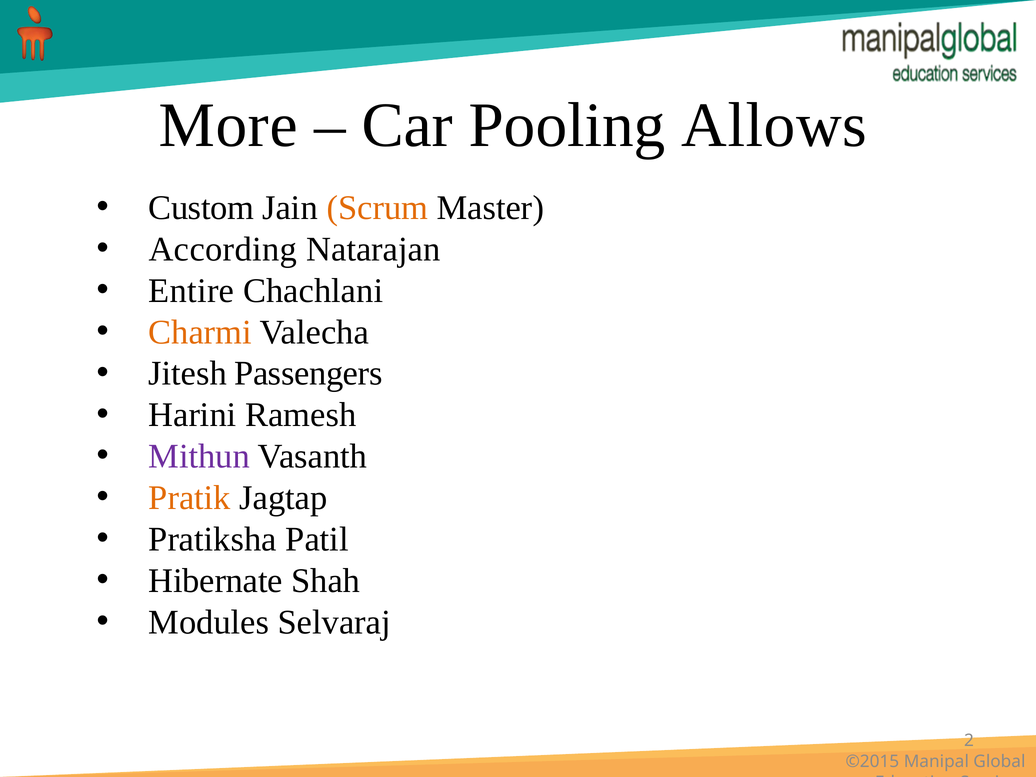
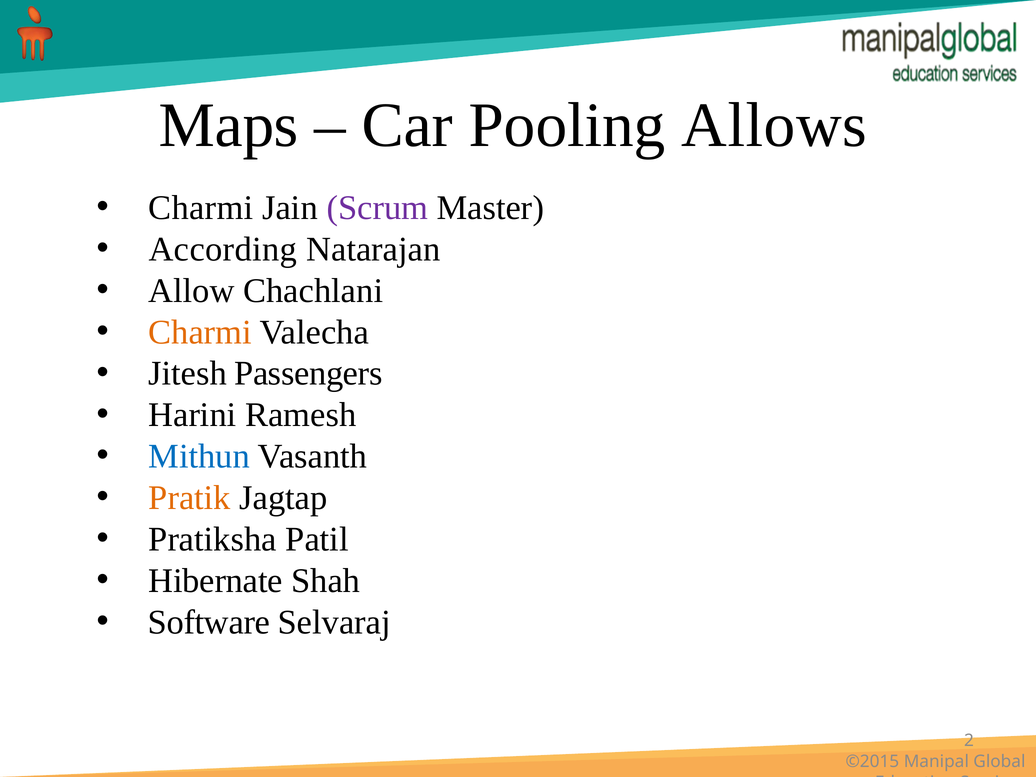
More: More -> Maps (229, 125)
Custom: Custom -> Charmi (201, 208)
Scrum colour: orange -> purple (377, 208)
Entire: Entire -> Allow (191, 291)
Mithun colour: purple -> blue (199, 456)
Modules: Modules -> Software (209, 622)
